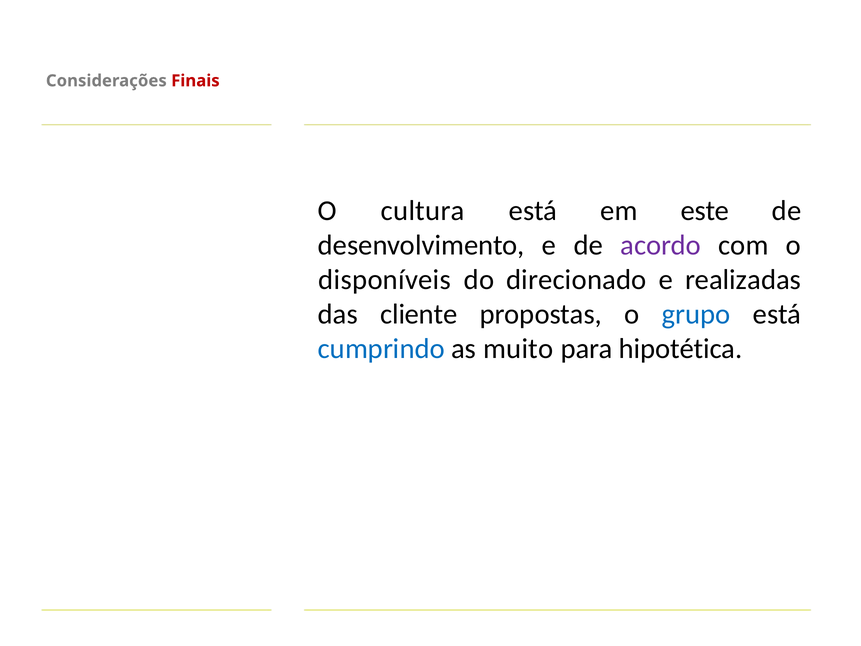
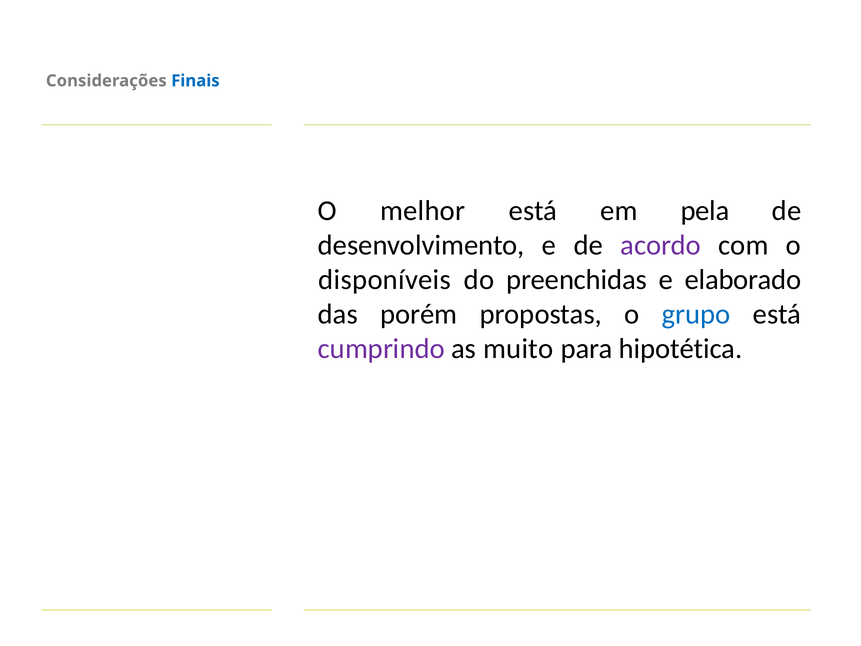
Finais colour: red -> blue (195, 81)
cultura: cultura -> melhor (423, 211)
este: este -> pela (705, 211)
direcionado: direcionado -> preenchidas (577, 280)
realizadas: realizadas -> elaborado (743, 280)
cliente: cliente -> porém (419, 314)
cumprindo colour: blue -> purple (381, 348)
